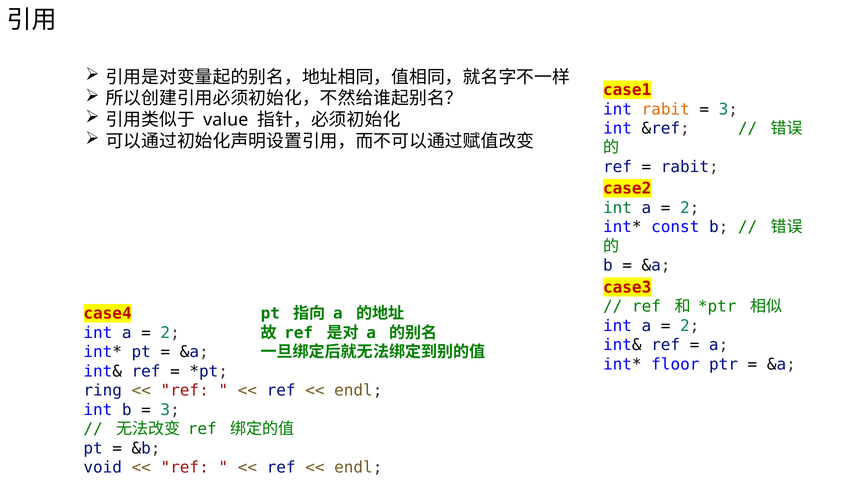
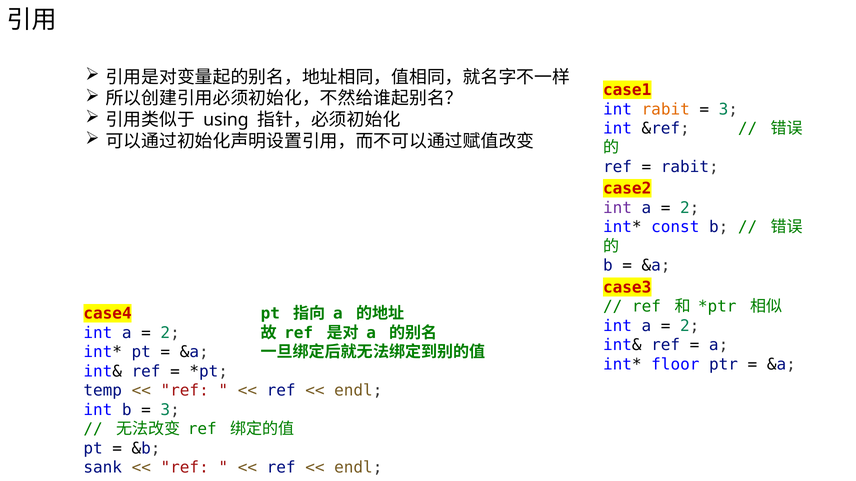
value: value -> using (226, 120)
int colour: green -> purple (618, 208)
ring: ring -> temp (103, 391)
void: void -> sank (103, 468)
